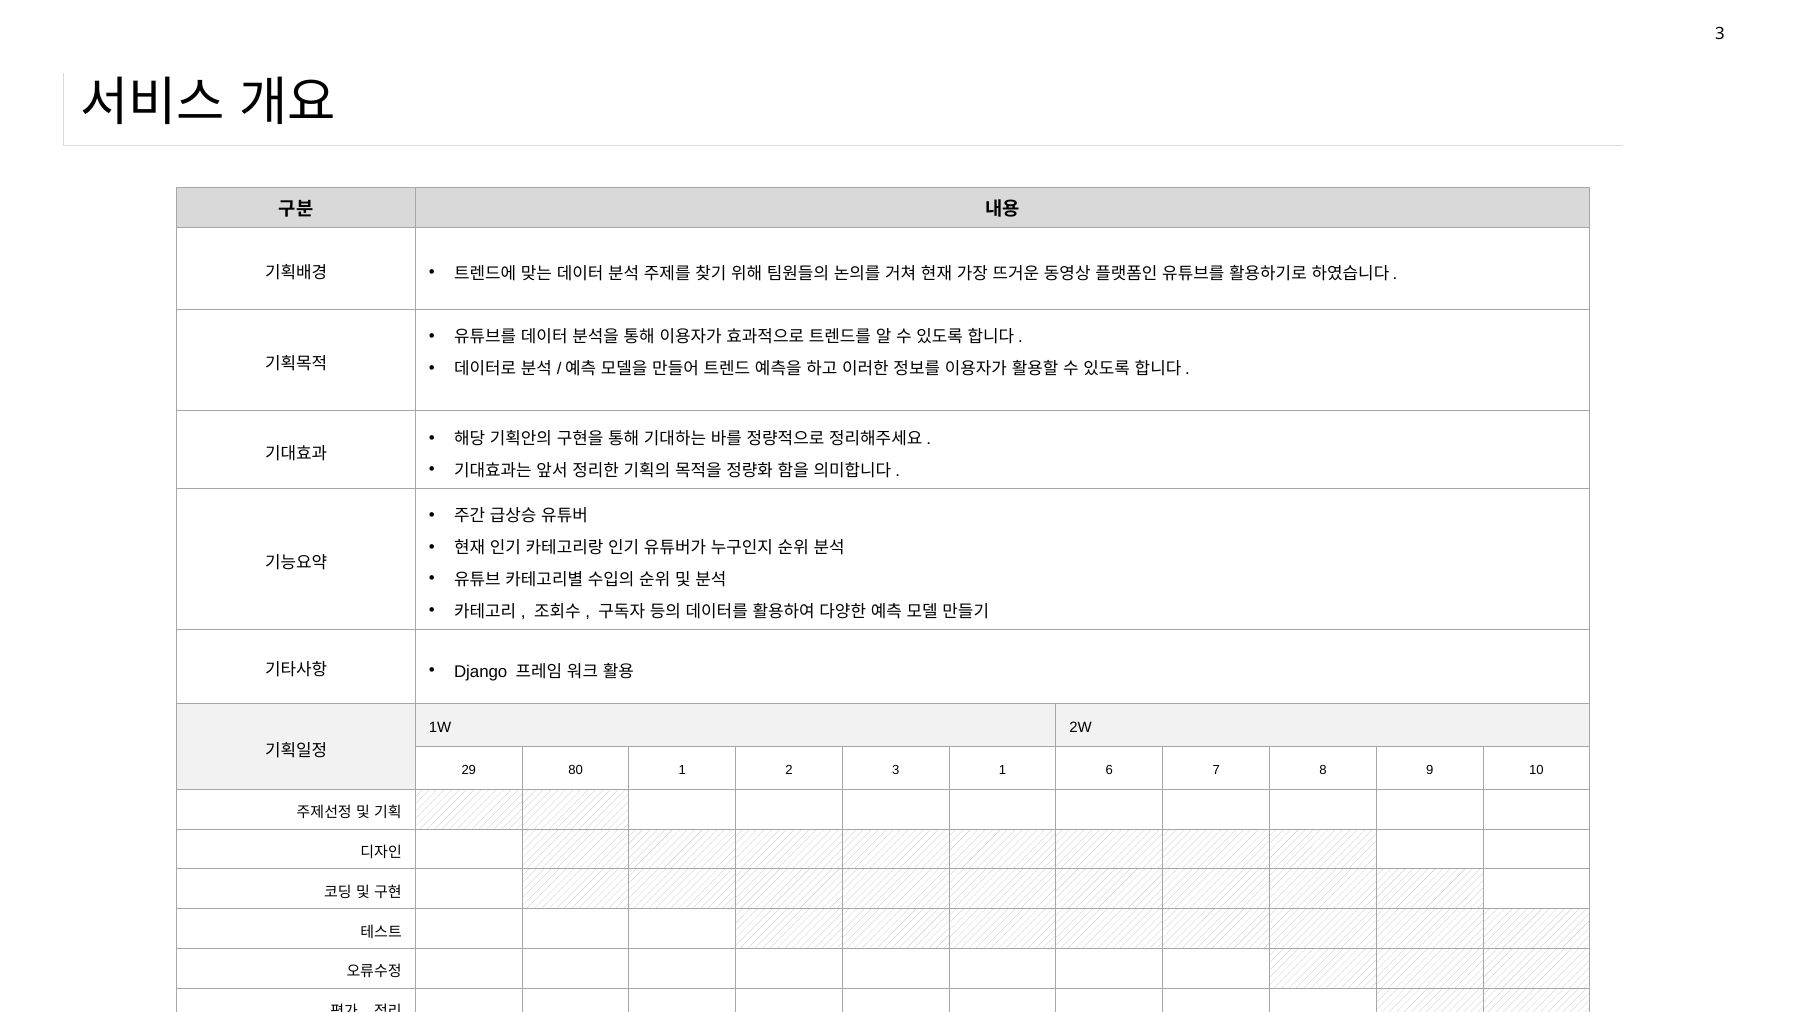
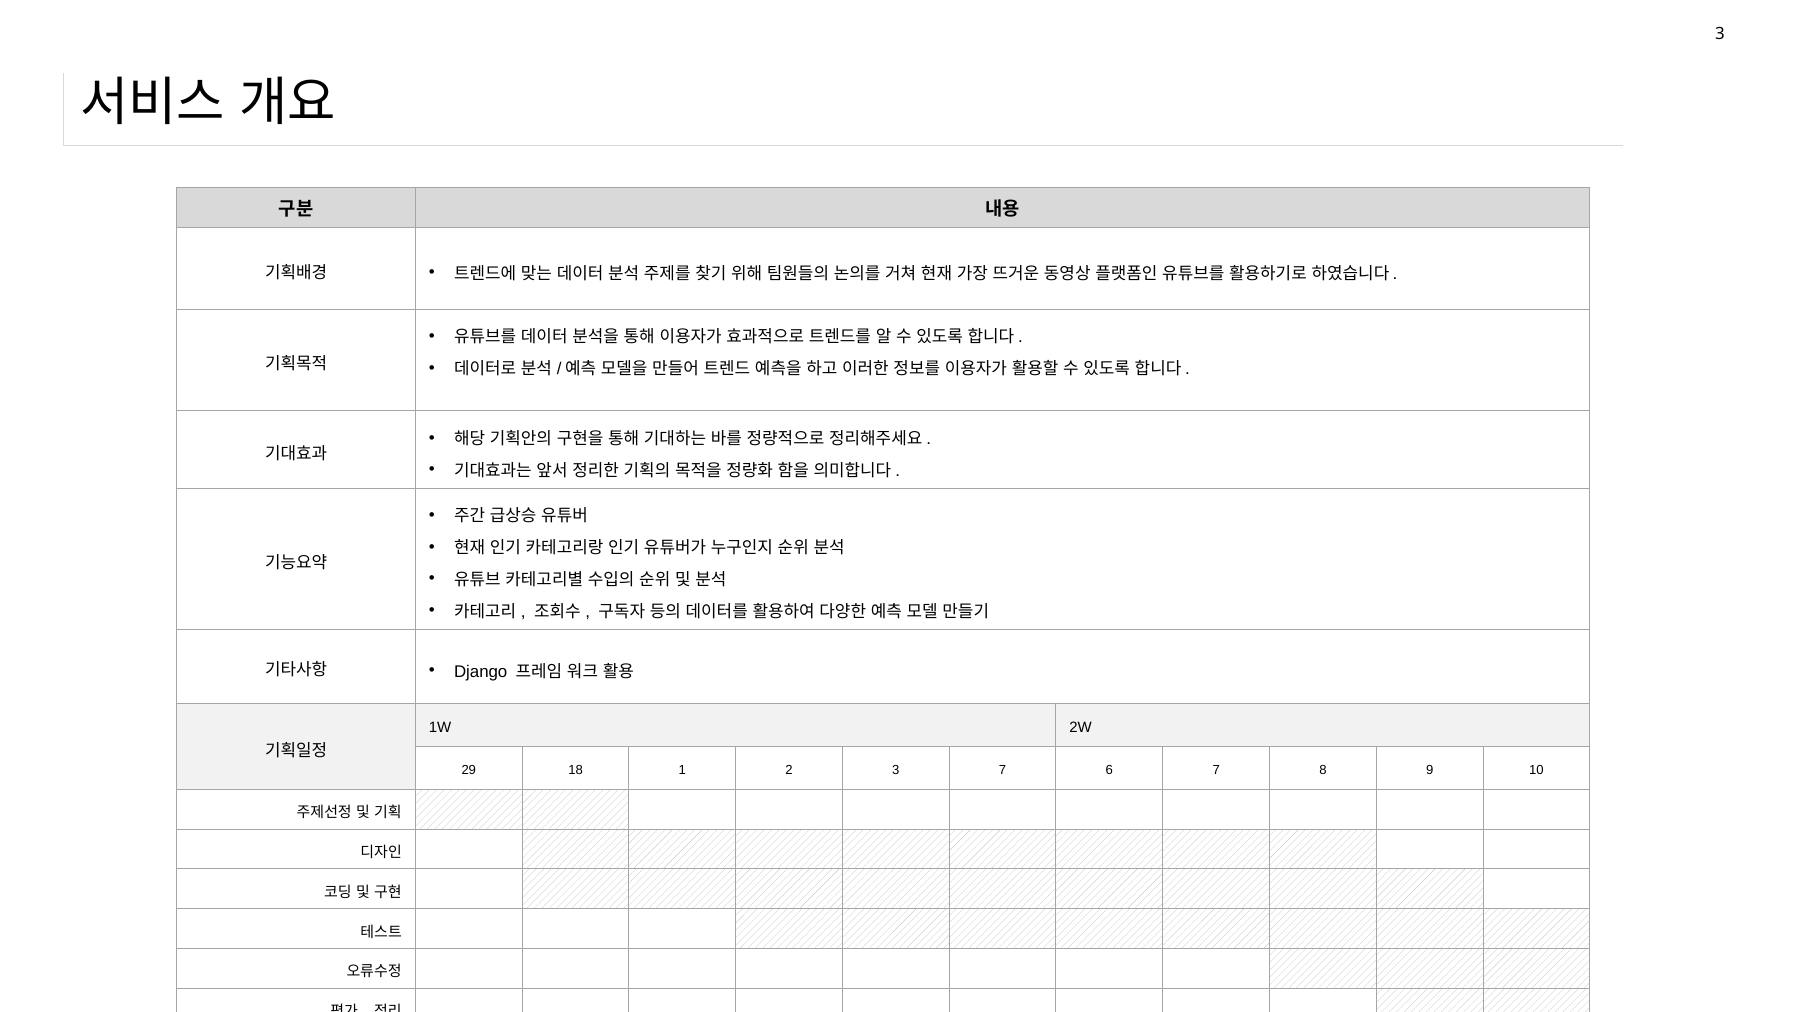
80: 80 -> 18 (576, 770)
3 1: 1 -> 7 (1003, 770)
